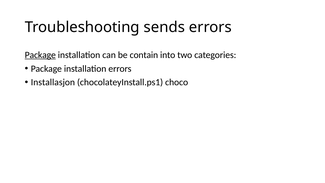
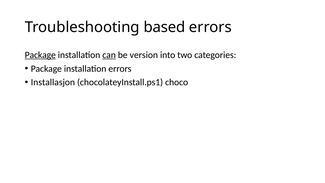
sends: sends -> based (164, 27)
can underline: none -> present (109, 55)
contain: contain -> version (144, 55)
